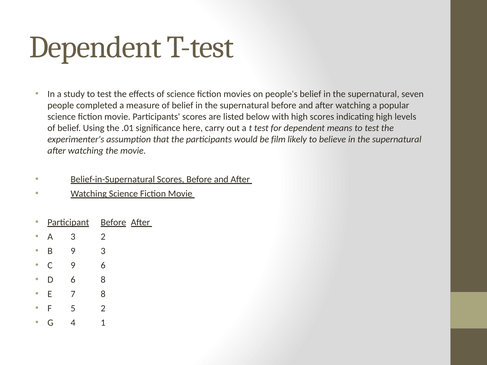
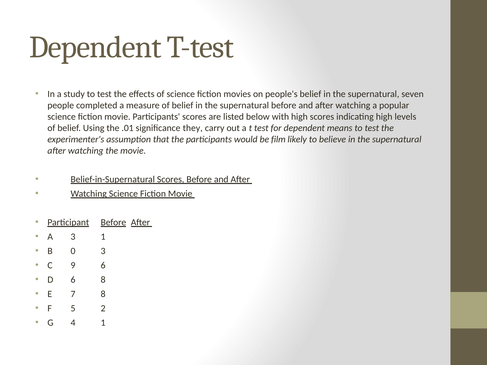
here: here -> they (193, 128)
3 2: 2 -> 1 (103, 237)
B 9: 9 -> 0 (73, 251)
